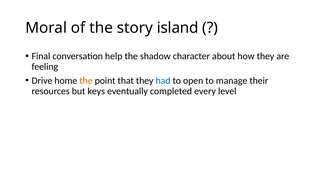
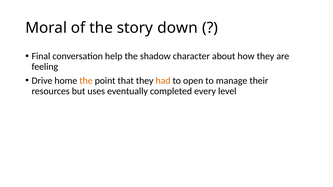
island: island -> down (178, 28)
had colour: blue -> orange (163, 81)
keys: keys -> uses (96, 91)
